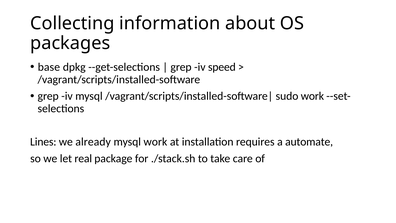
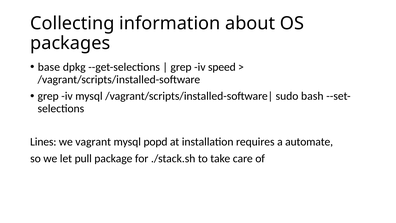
sudo work: work -> bash (312, 96)
already: already -> vagrant (93, 142)
mysql work: work -> popd (156, 142)
real: real -> pull (83, 158)
